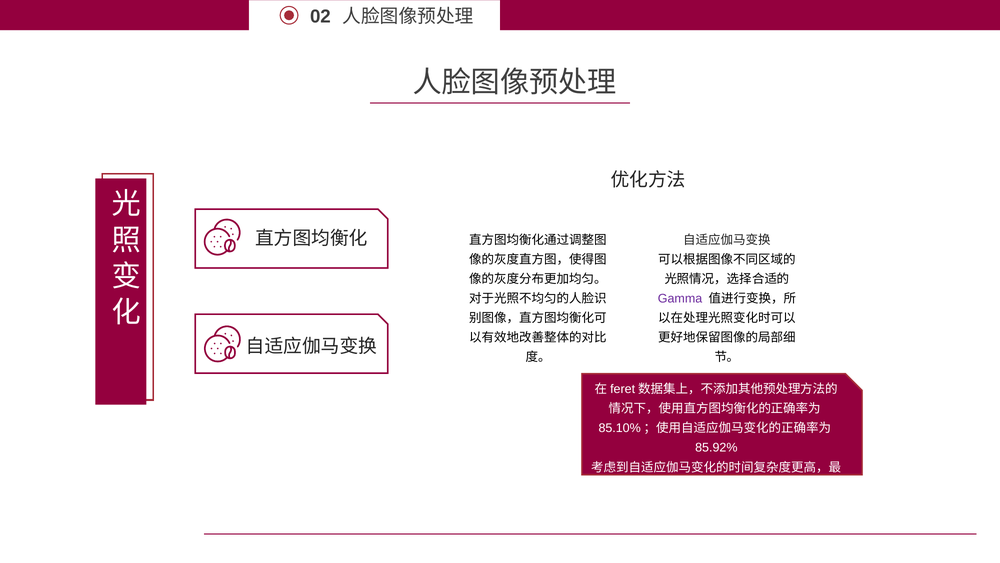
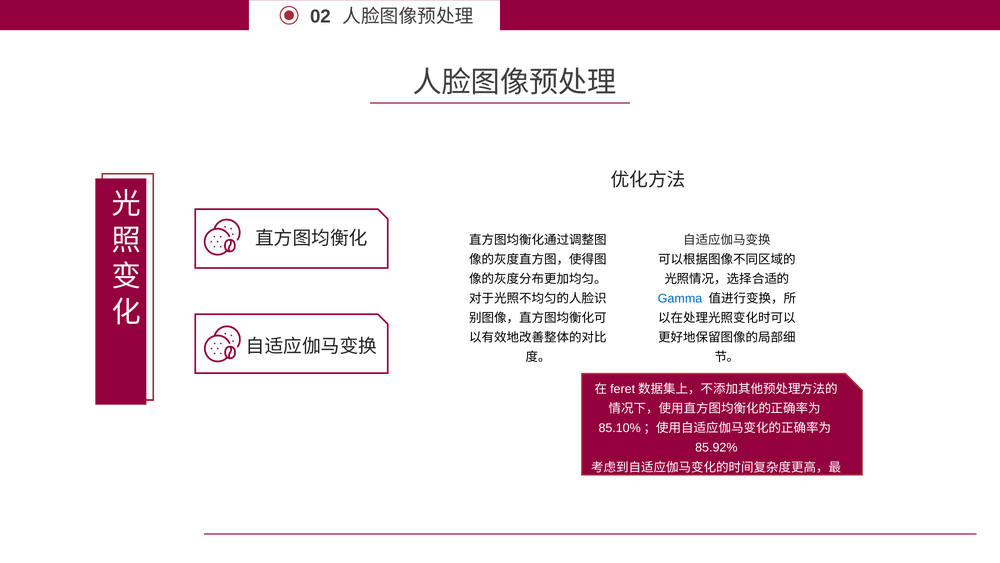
Gamma colour: purple -> blue (680, 298)
